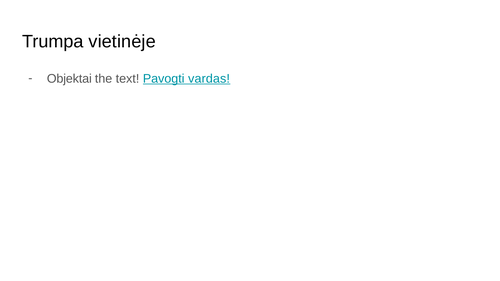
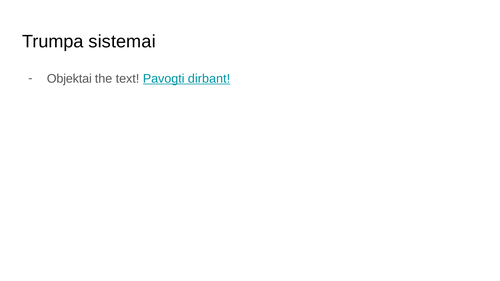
vietinėje: vietinėje -> sistemai (122, 41)
vardas: vardas -> dirbant (209, 79)
